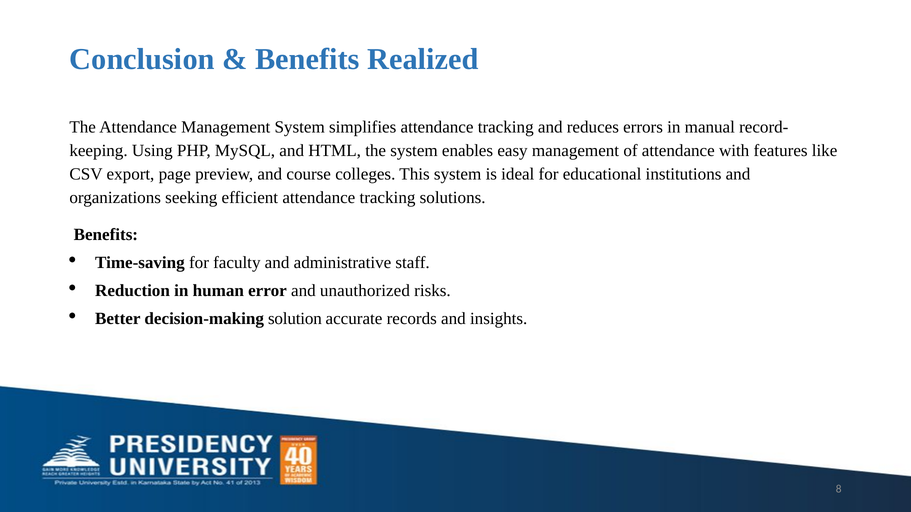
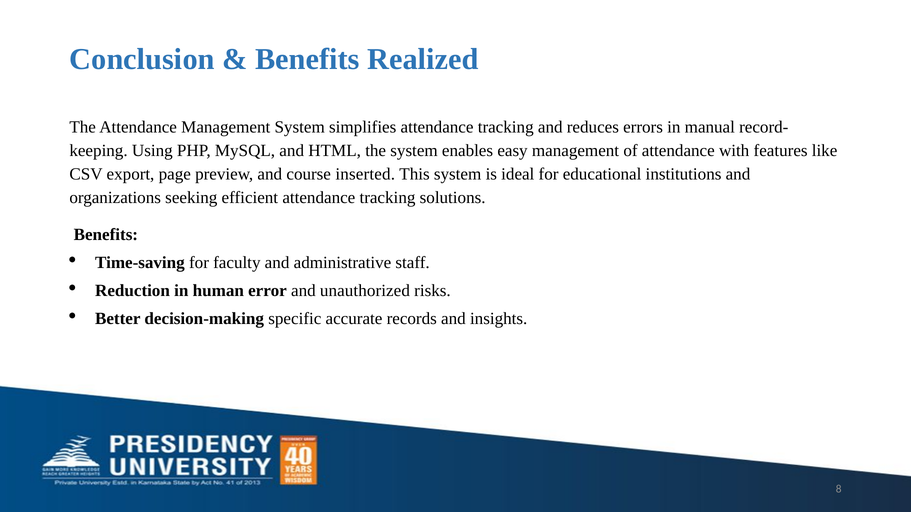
colleges: colleges -> inserted (365, 174)
solution: solution -> specific (295, 319)
